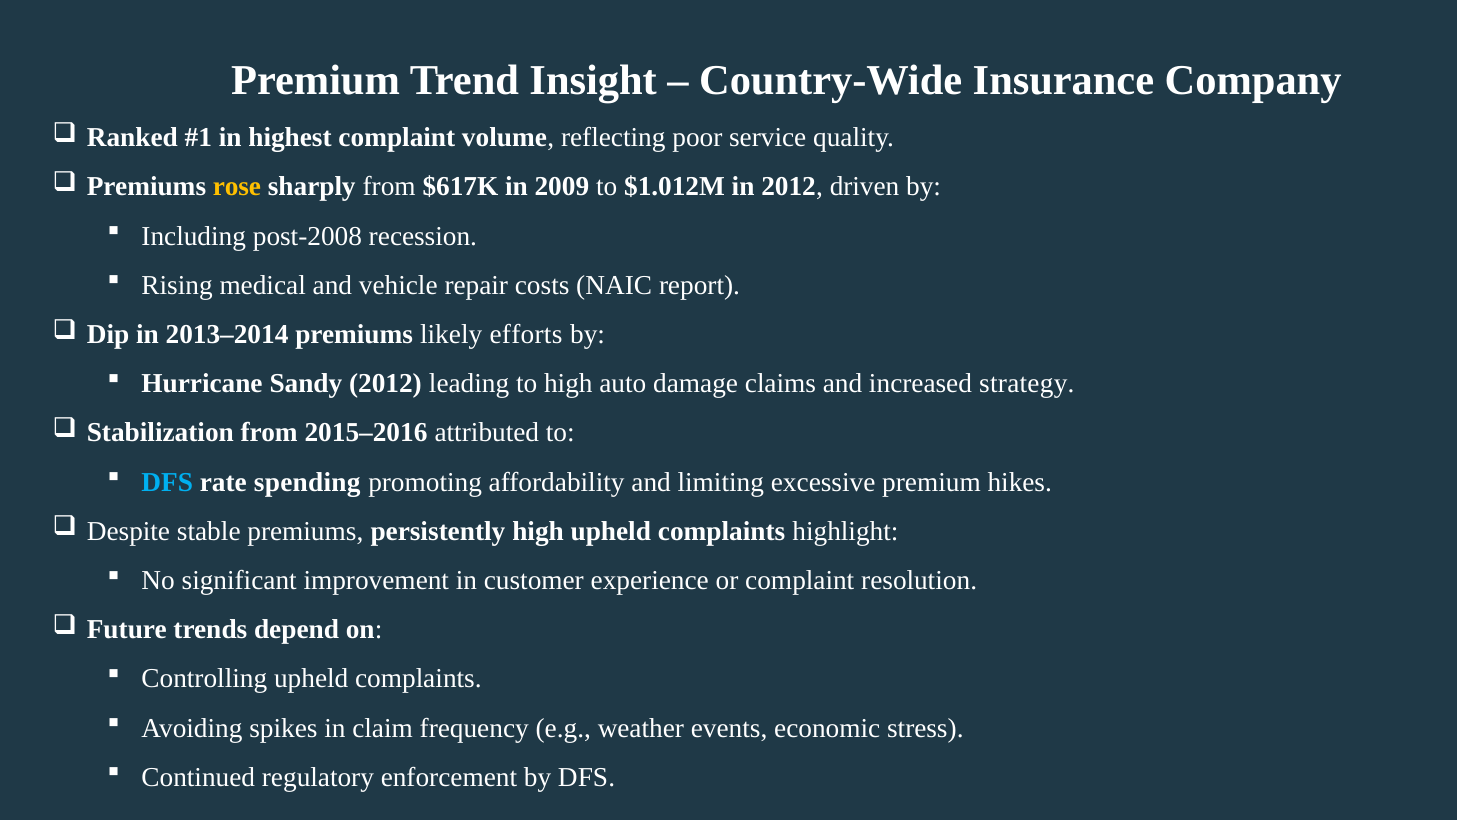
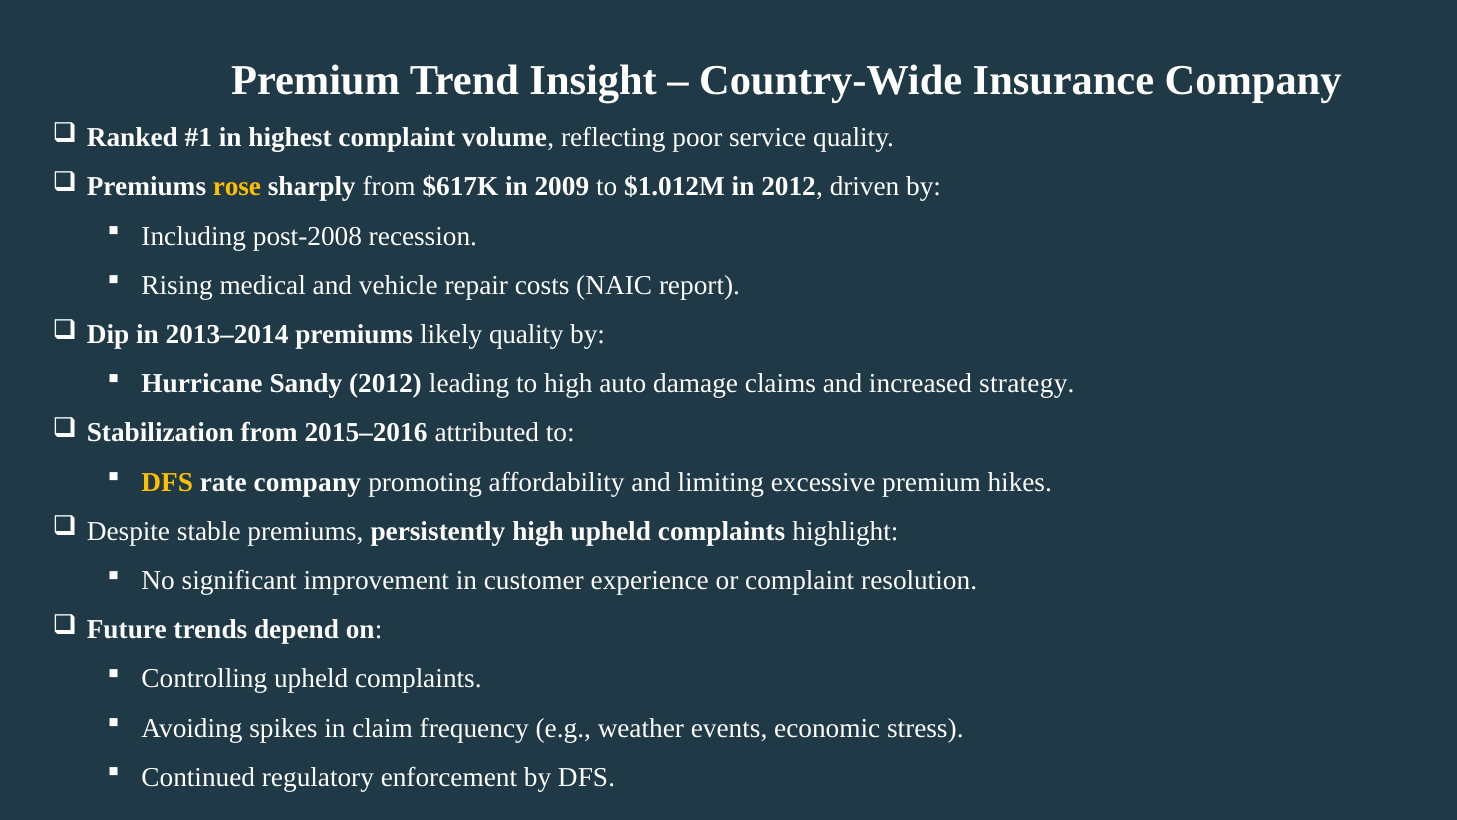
likely efforts: efforts -> quality (526, 334)
DFS colour: light blue -> yellow (167, 482)
rate spending: spending -> company (307, 482)
